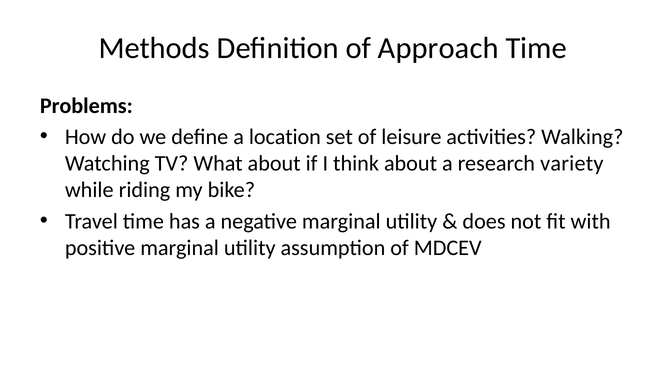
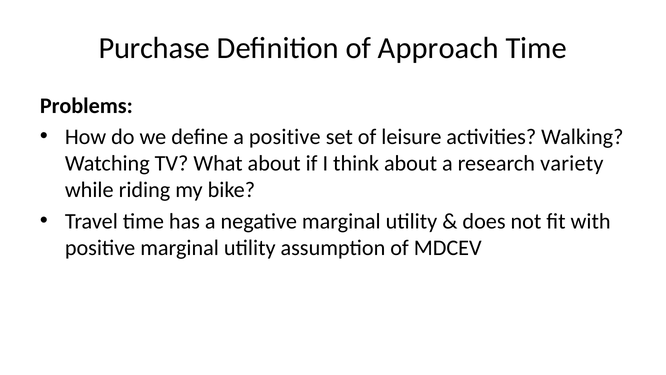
Methods: Methods -> Purchase (154, 48)
a location: location -> positive (285, 137)
